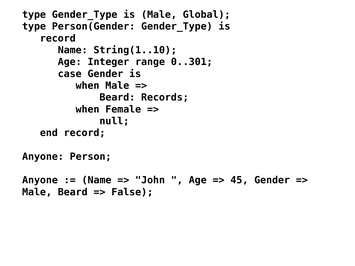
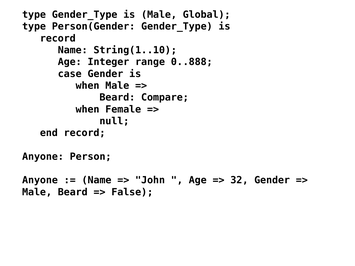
0..301: 0..301 -> 0..888 (192, 62)
Records: Records -> Compare (165, 98)
45: 45 -> 32 (239, 180)
